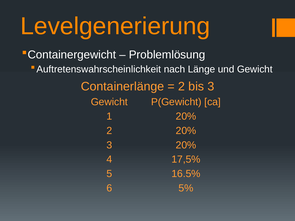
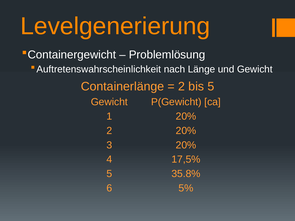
bis 3: 3 -> 5 (211, 87)
16.5%: 16.5% -> 35.8% (186, 174)
